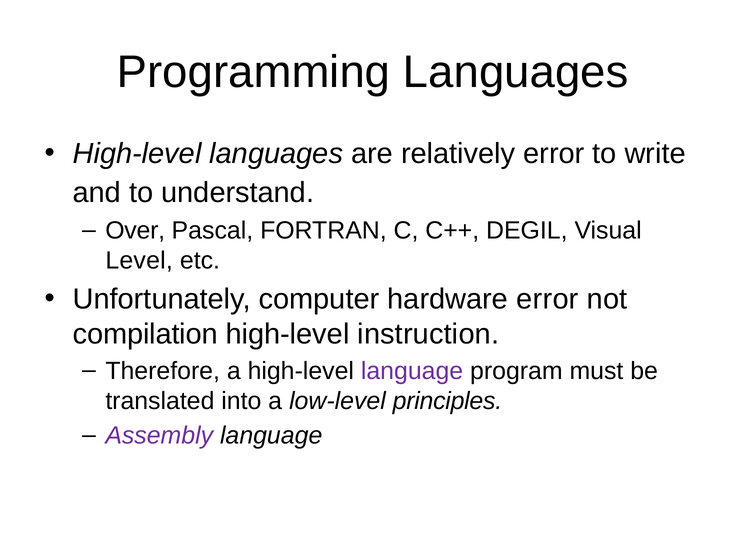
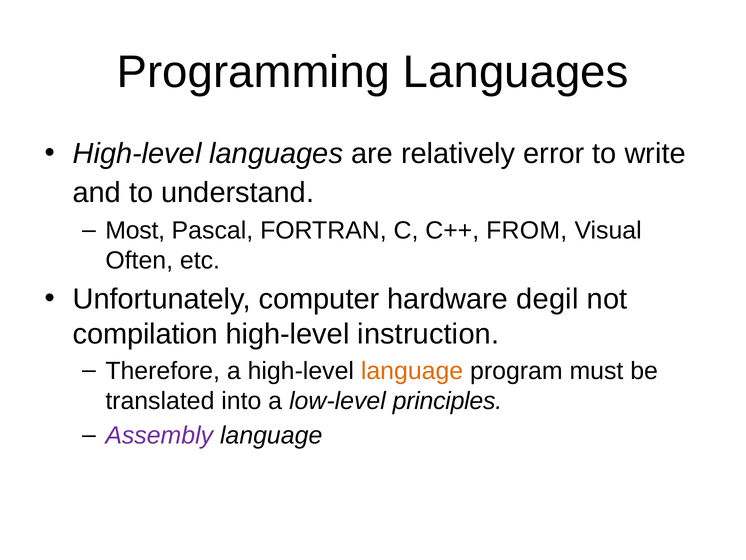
Over: Over -> Most (135, 231)
DEGIL: DEGIL -> FROM (527, 231)
Level: Level -> Often (139, 260)
hardware error: error -> degil (547, 299)
language colour: purple -> orange (412, 371)
